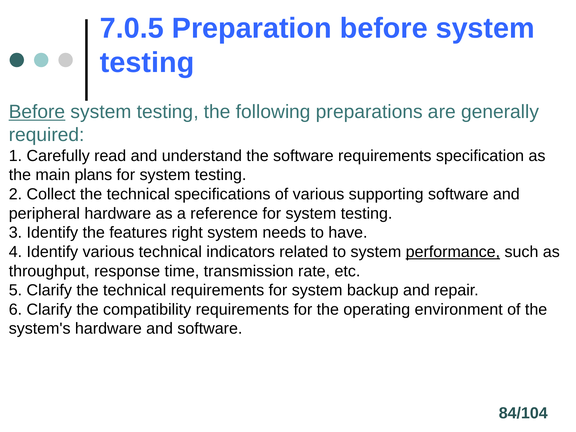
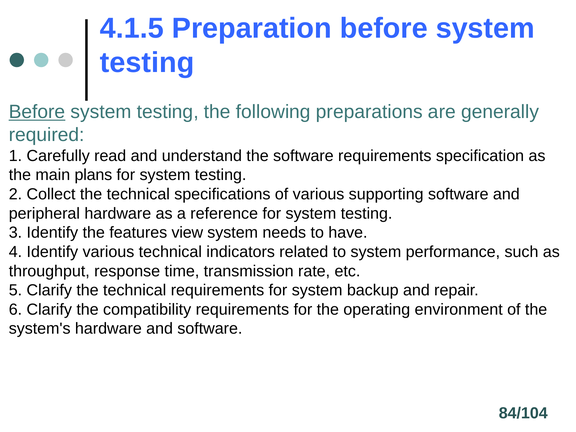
7.0.5: 7.0.5 -> 4.1.5 (132, 28)
right: right -> view (187, 233)
performance underline: present -> none (453, 252)
